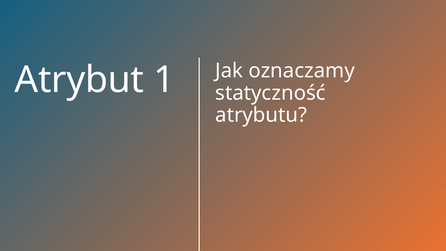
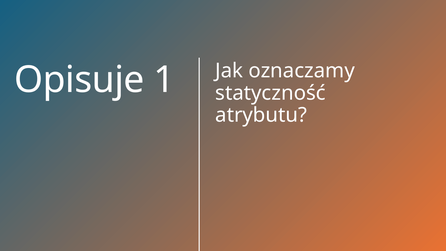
Atrybut: Atrybut -> Opisuje (79, 80)
